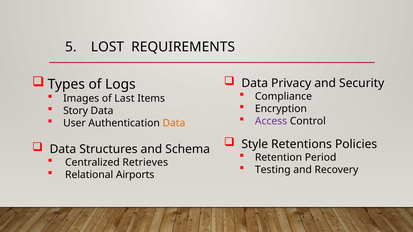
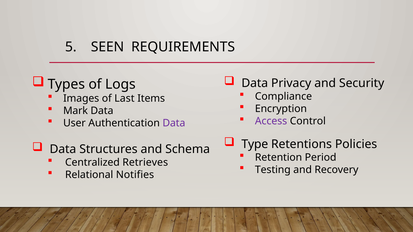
LOST: LOST -> SEEN (108, 47)
Story: Story -> Mark (76, 111)
Data colour: orange -> purple (174, 123)
Style: Style -> Type (255, 144)
Airports: Airports -> Notifies (135, 175)
